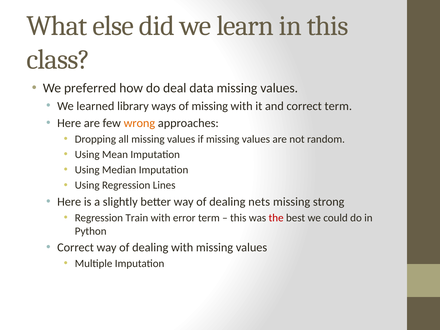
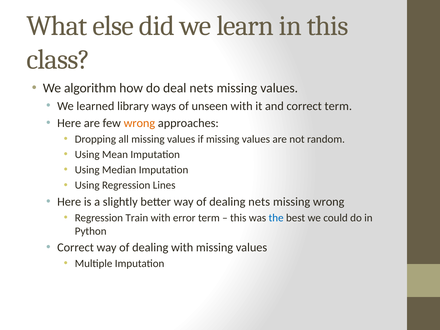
preferred: preferred -> algorithm (90, 88)
deal data: data -> nets (201, 88)
of missing: missing -> unseen (210, 106)
missing strong: strong -> wrong (329, 202)
the colour: red -> blue (276, 218)
